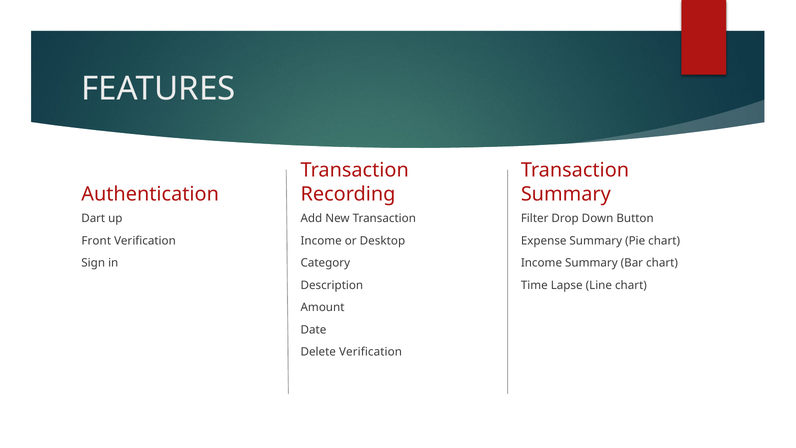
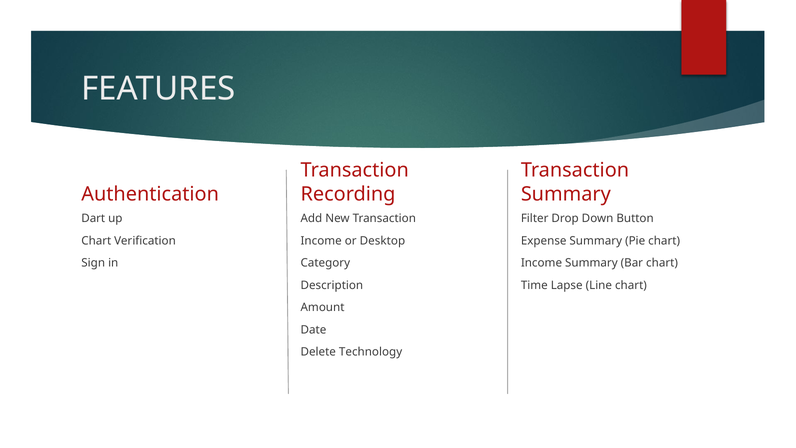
Front: Front -> Chart (96, 241)
Delete Verification: Verification -> Technology (371, 352)
